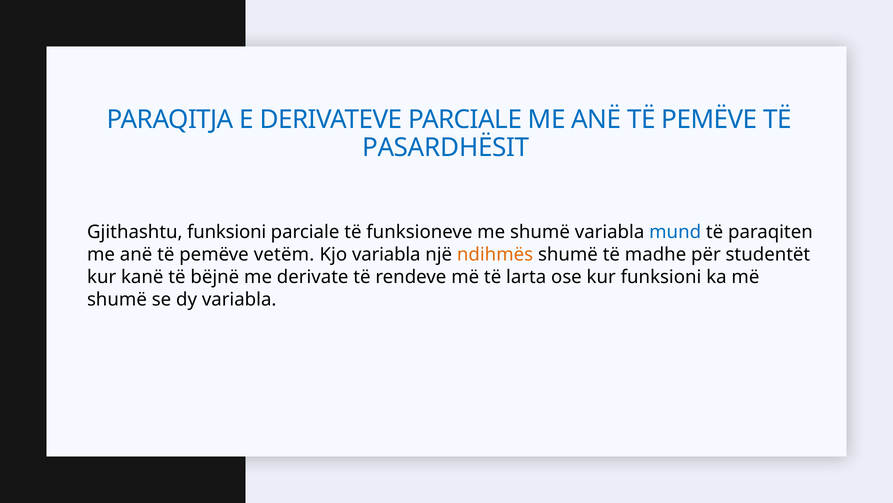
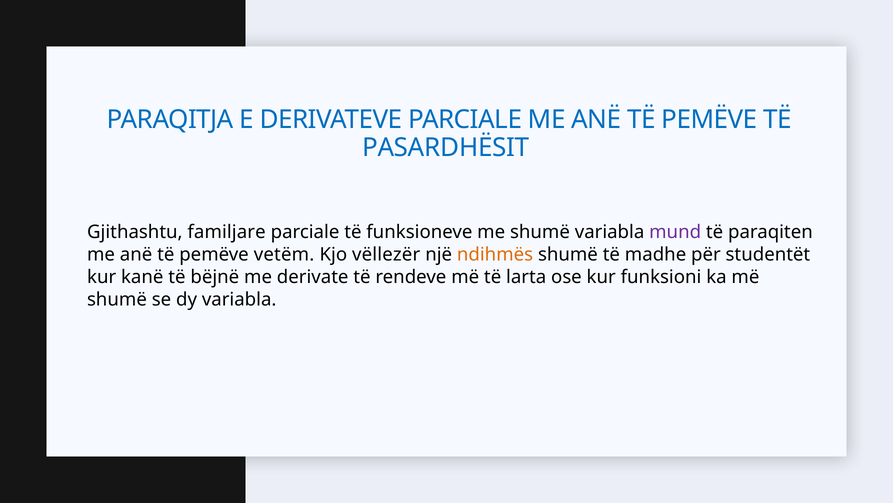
Gjithashtu funksioni: funksioni -> familjare (227, 232)
mund colour: blue -> purple (675, 232)
Kjo variabla: variabla -> vëllezër (386, 254)
